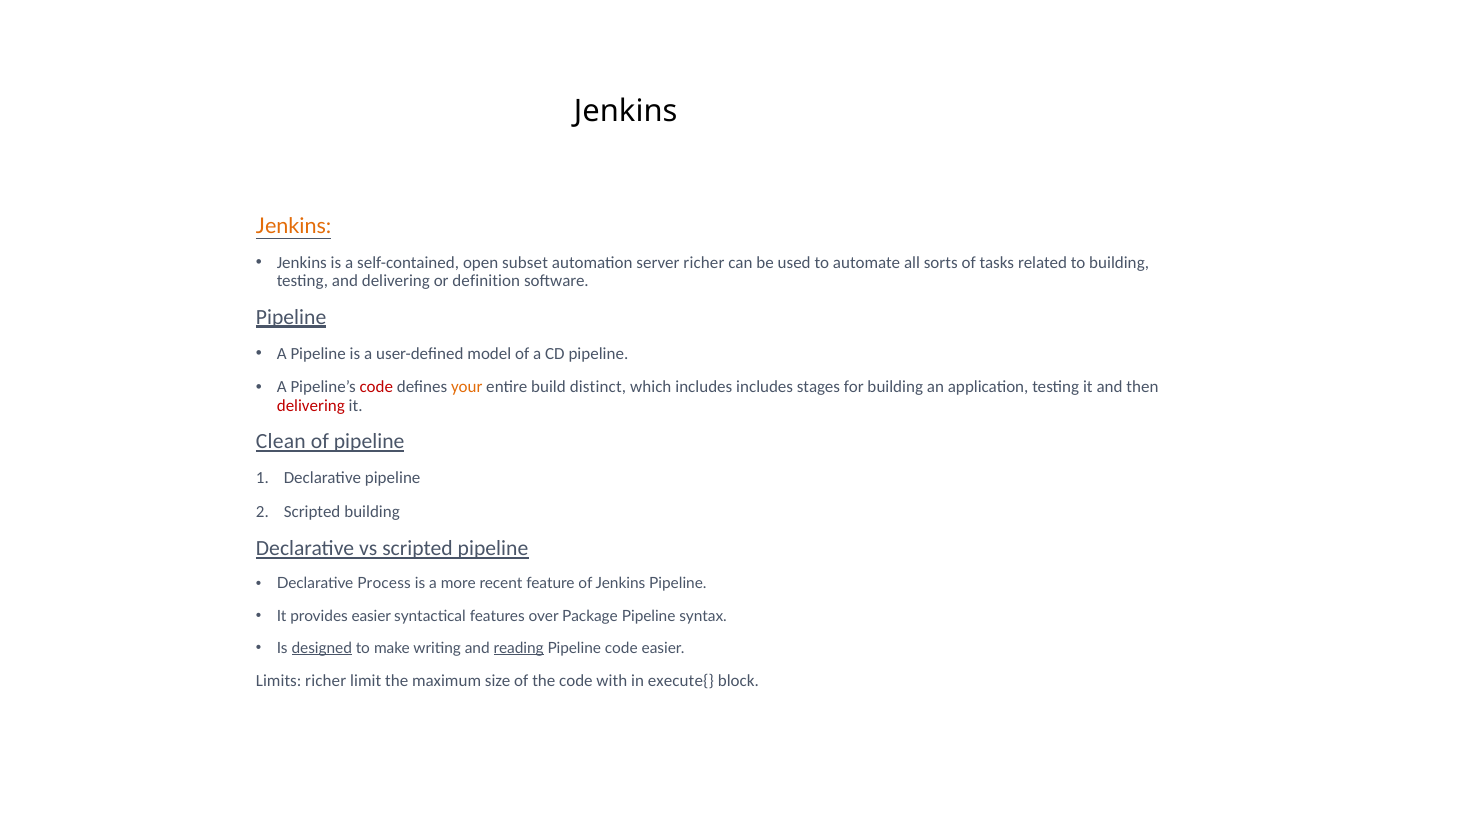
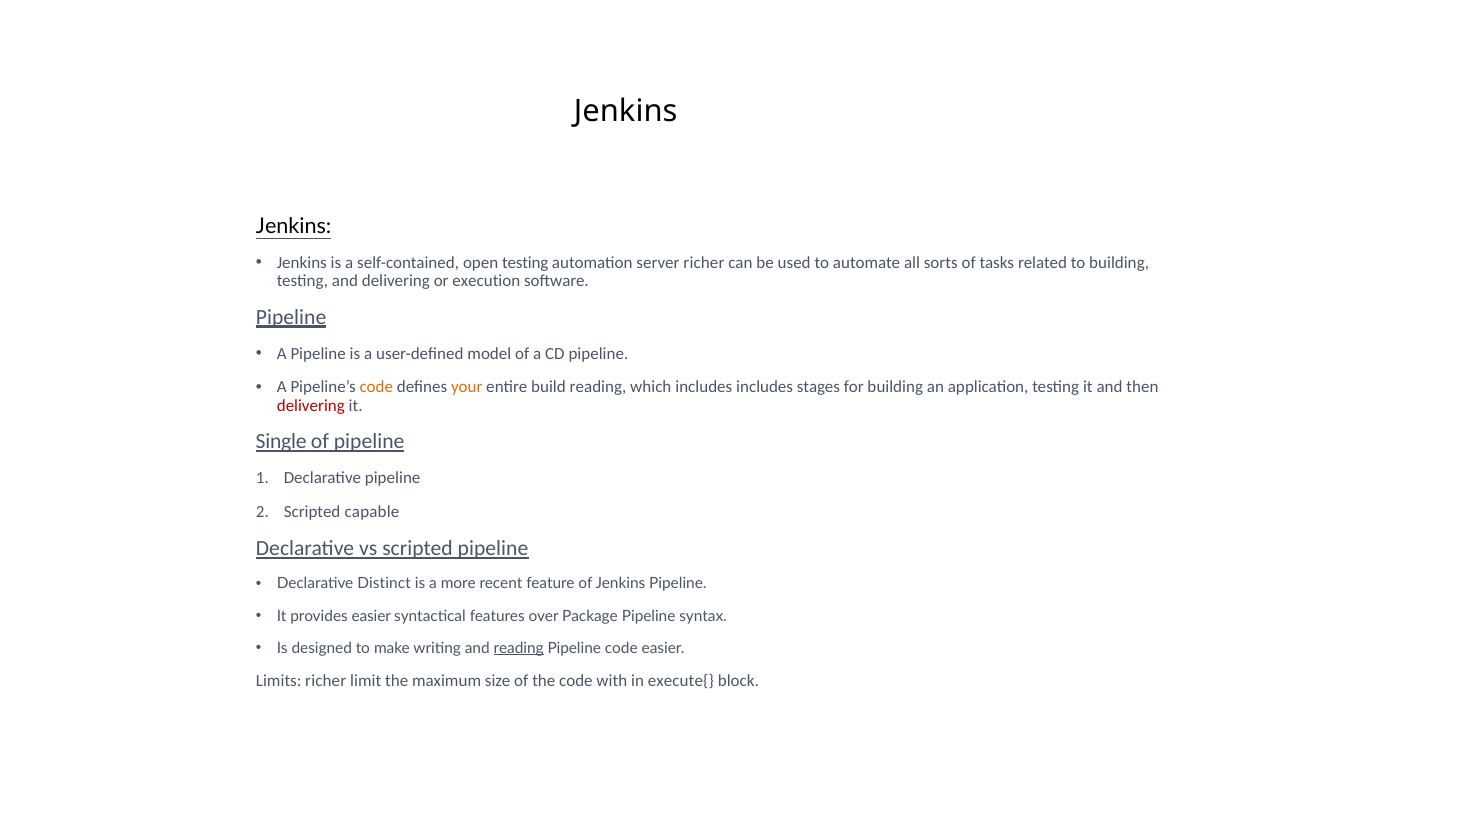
Jenkins colour: orange -> black (294, 226)
open subset: subset -> testing (525, 263)
definition: definition -> execution (486, 281)
code colour: red -> orange (376, 387)
build distinct: distinct -> reading (598, 387)
Clean: Clean -> Single (281, 442)
Scripted building: building -> capable (372, 512)
Process: Process -> Distinct (384, 584)
designed underline: present -> none (322, 648)
